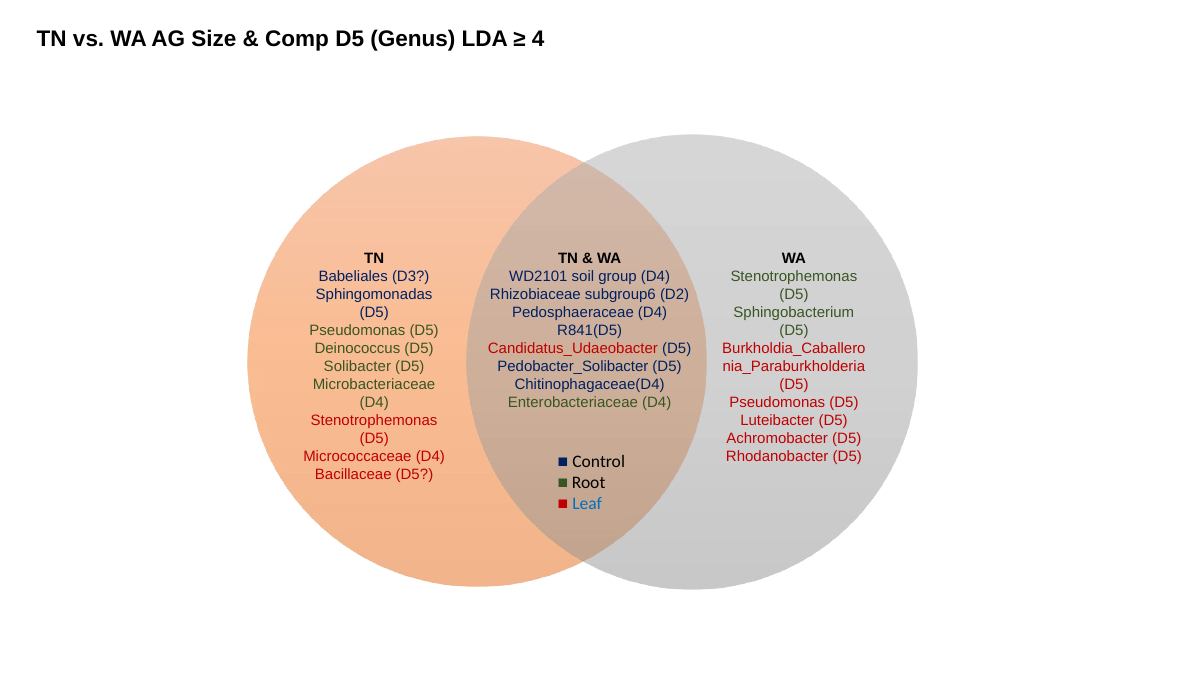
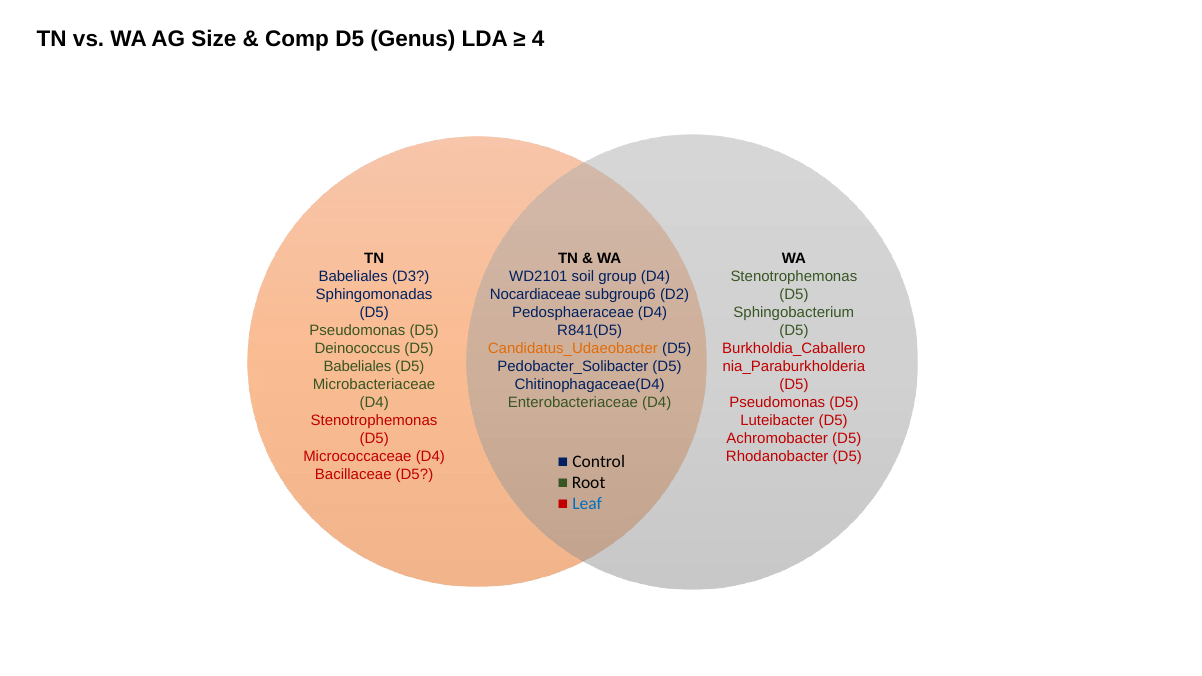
Rhizobiaceae: Rhizobiaceae -> Nocardiaceae (535, 295)
Candidatus_Udaeobacter colour: red -> orange (573, 349)
Solibacter: Solibacter -> Babeliales (357, 367)
